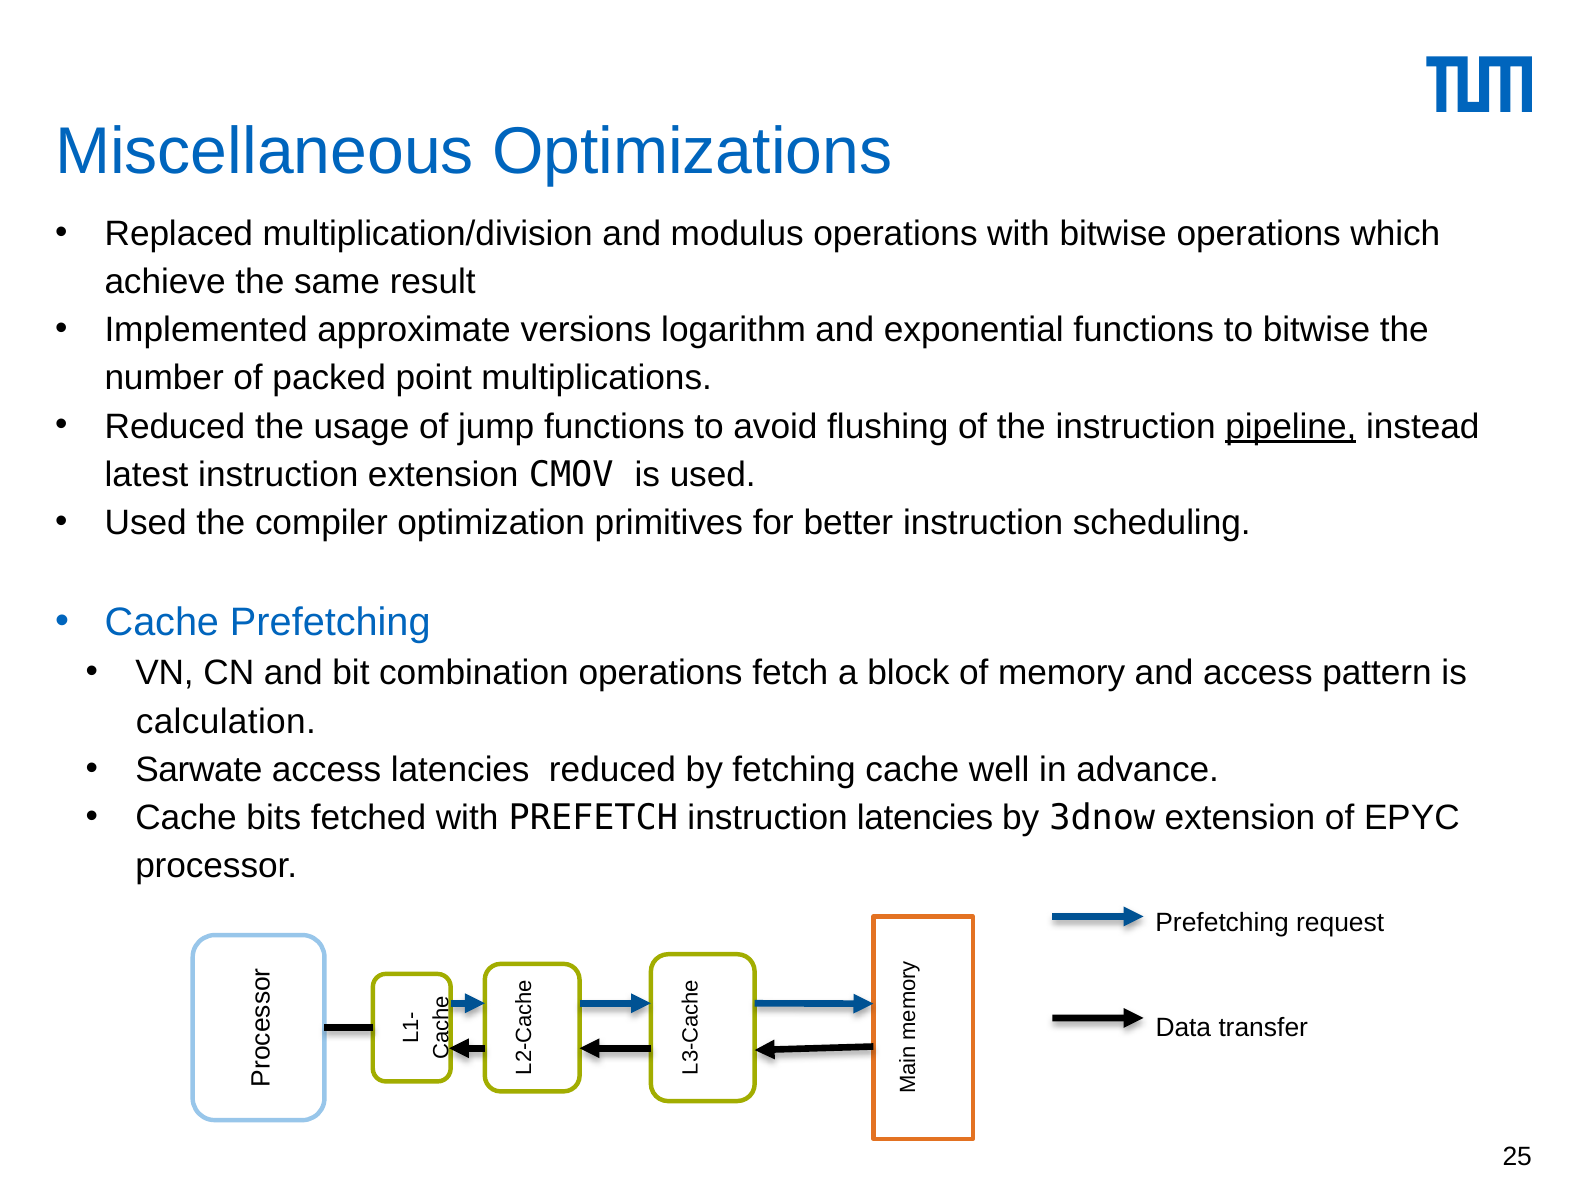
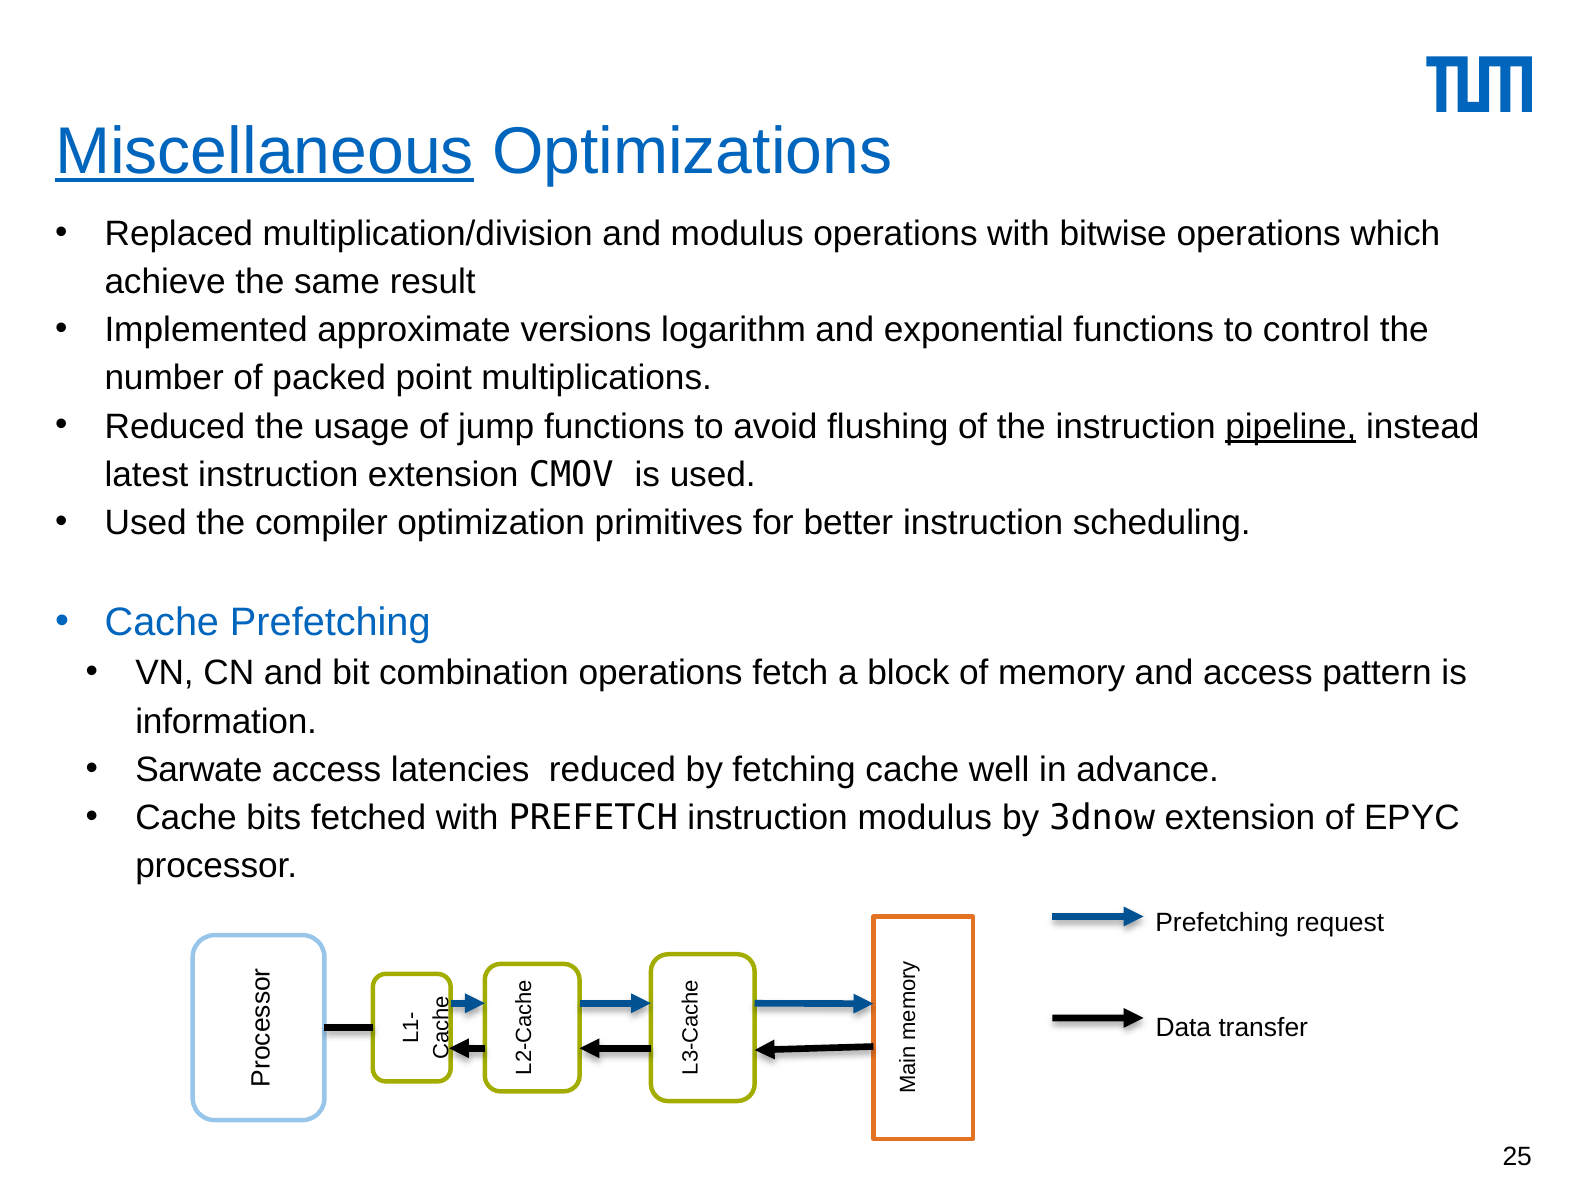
Miscellaneous underline: none -> present (264, 152)
to bitwise: bitwise -> control (1316, 330)
calculation: calculation -> information (226, 722)
instruction latencies: latencies -> modulus (925, 818)
